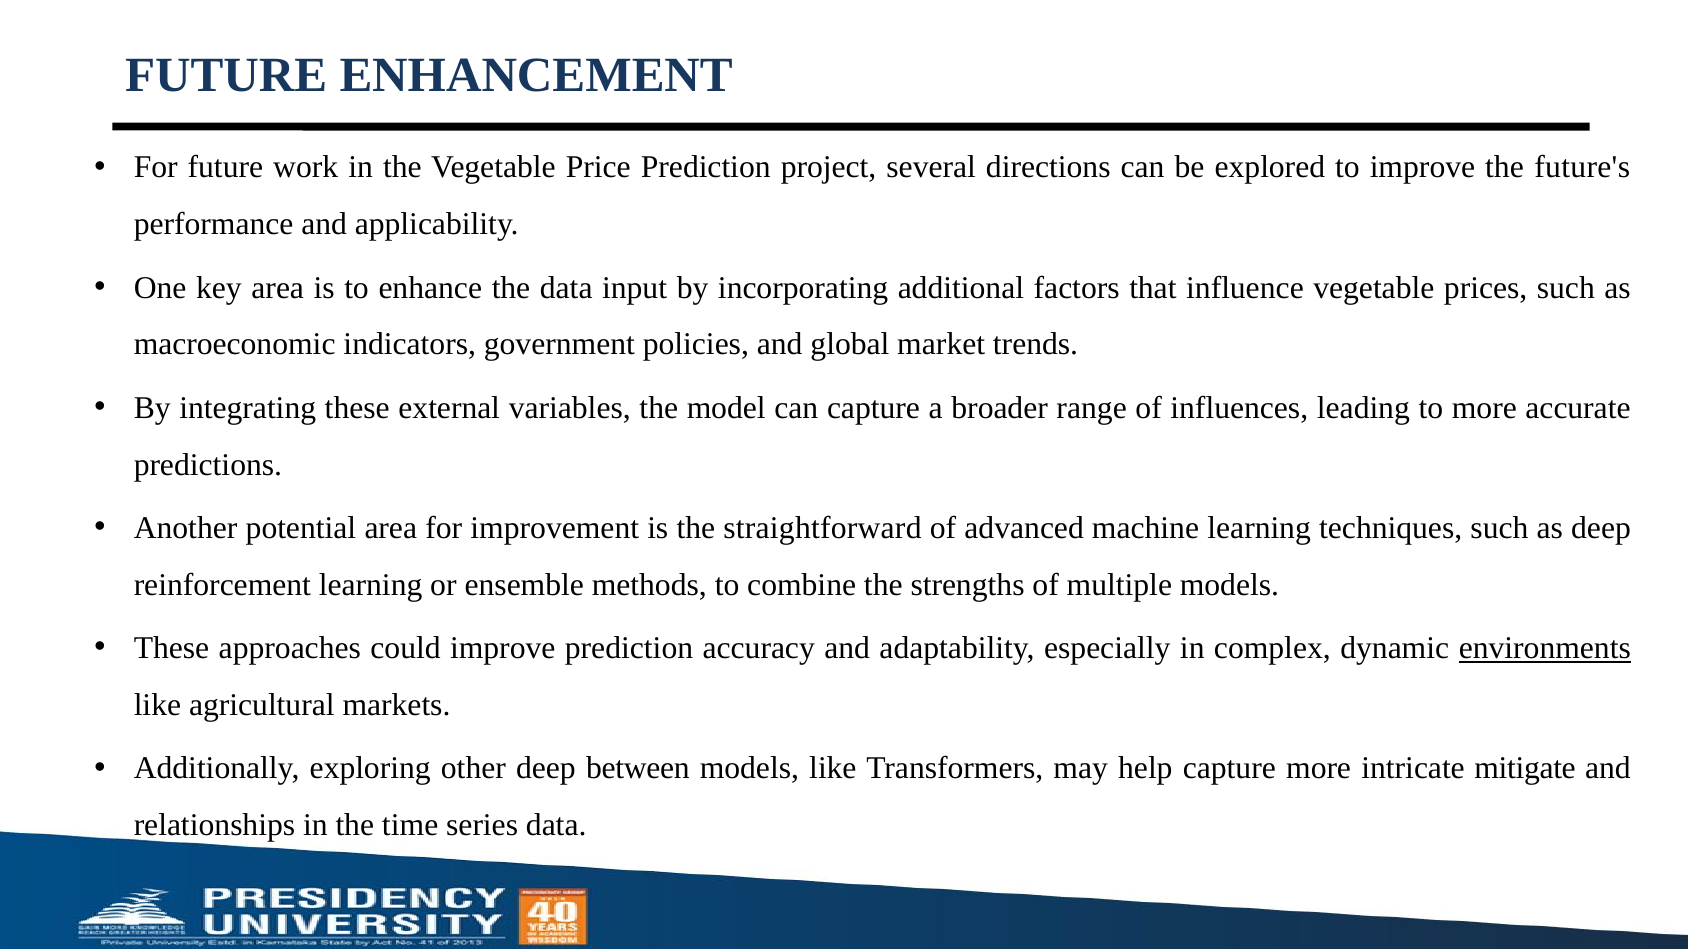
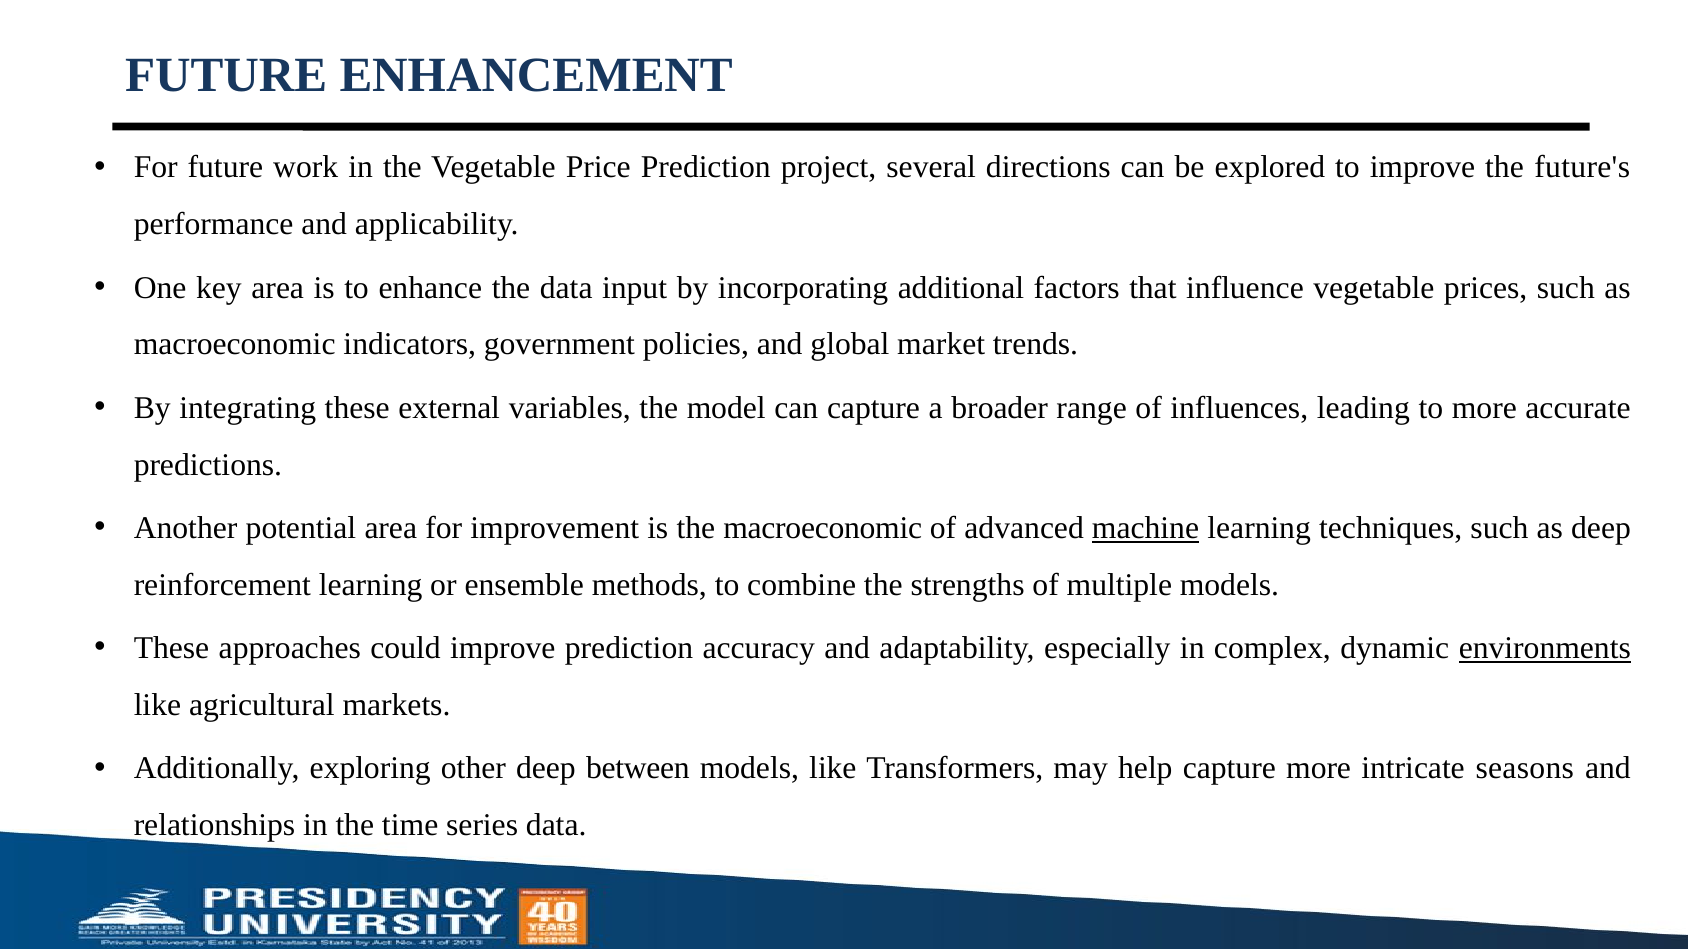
the straightforward: straightforward -> macroeconomic (823, 528)
machine underline: none -> present (1146, 528)
mitigate: mitigate -> seasons (1525, 769)
